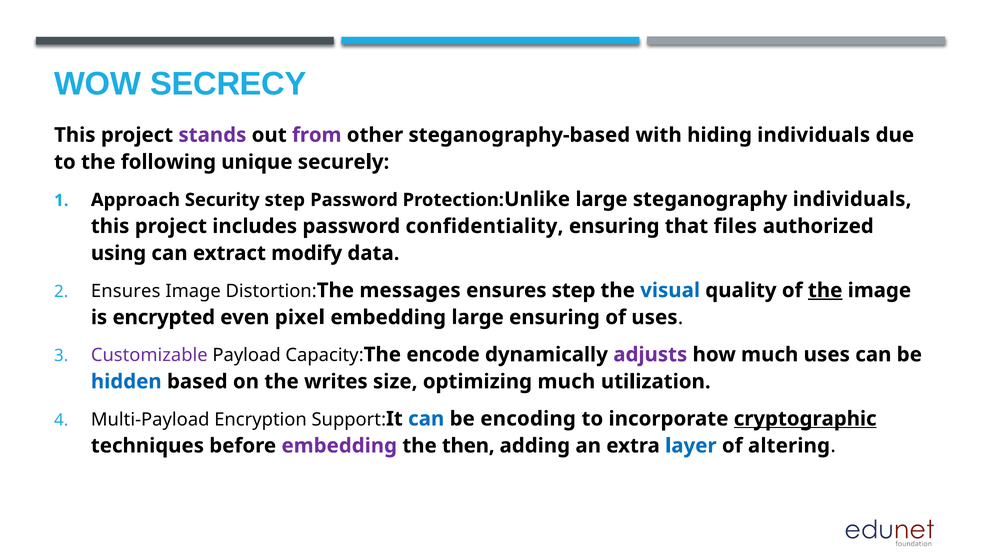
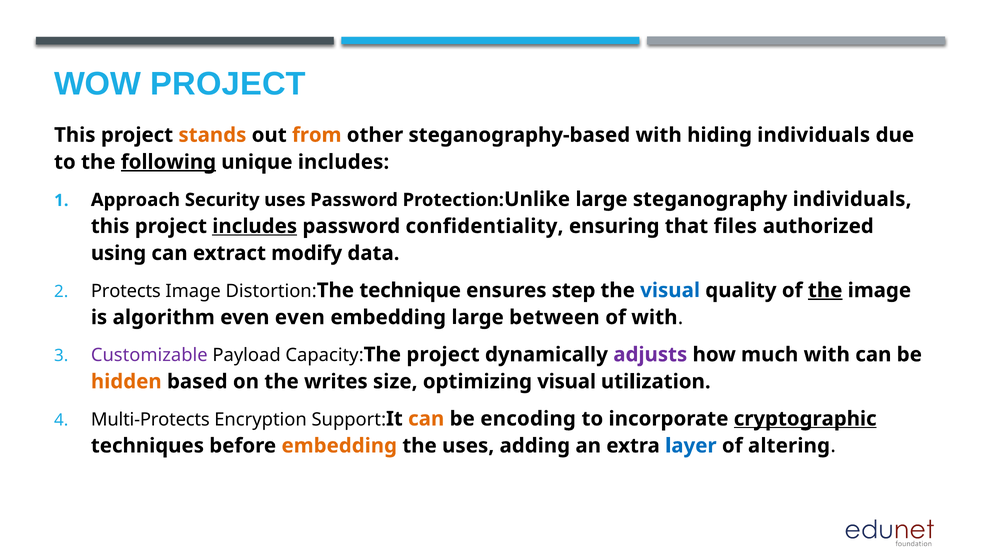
WOW SECRECY: SECRECY -> PROJECT (228, 84)
stands colour: purple -> orange (212, 135)
from colour: purple -> orange (317, 135)
following underline: none -> present (168, 162)
unique securely: securely -> includes (344, 162)
Security step: step -> uses (285, 200)
includes underline: none -> present (255, 226)
Ensures: Ensures -> Protects (126, 291)
messages: messages -> technique (410, 290)
encrypted: encrypted -> algorithm (164, 317)
even pixel: pixel -> even (300, 317)
large ensuring: ensuring -> between (554, 317)
of uses: uses -> with (654, 317)
Capacity:The encode: encode -> project (443, 354)
much uses: uses -> with (827, 354)
hidden colour: blue -> orange (126, 381)
optimizing much: much -> visual (567, 381)
Multi-Payload: Multi-Payload -> Multi-Protects (150, 419)
can colour: blue -> orange (426, 419)
embedding colour: purple -> orange (339, 446)
the then: then -> uses (468, 446)
